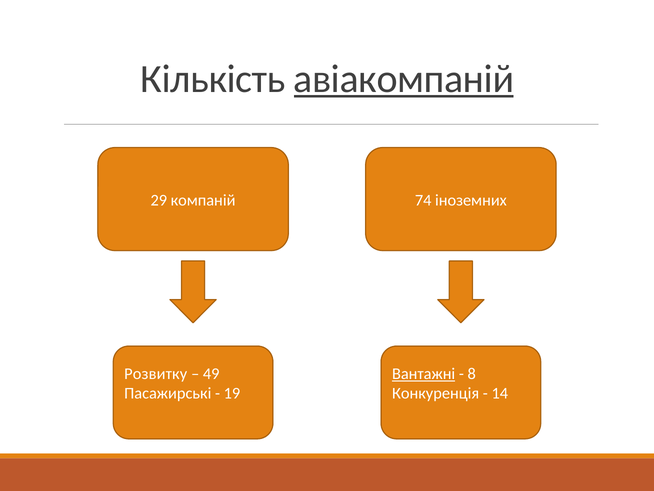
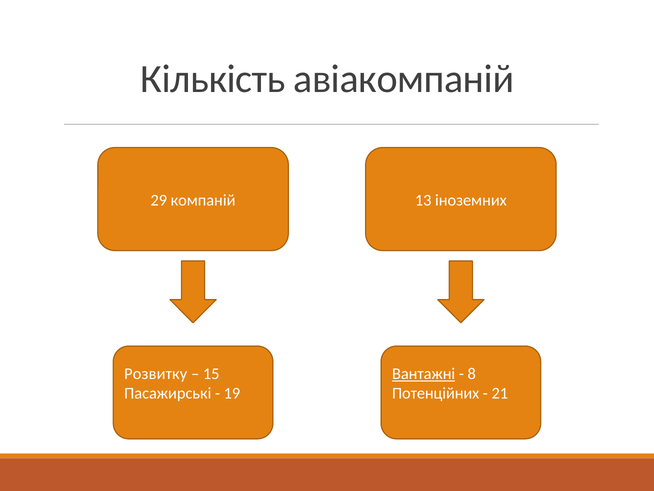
авіакомпаній underline: present -> none (404, 79)
74: 74 -> 13 (423, 200)
49: 49 -> 15 (211, 374)
Конкуренція: Конкуренція -> Потенційних (436, 393)
14: 14 -> 21 (500, 393)
